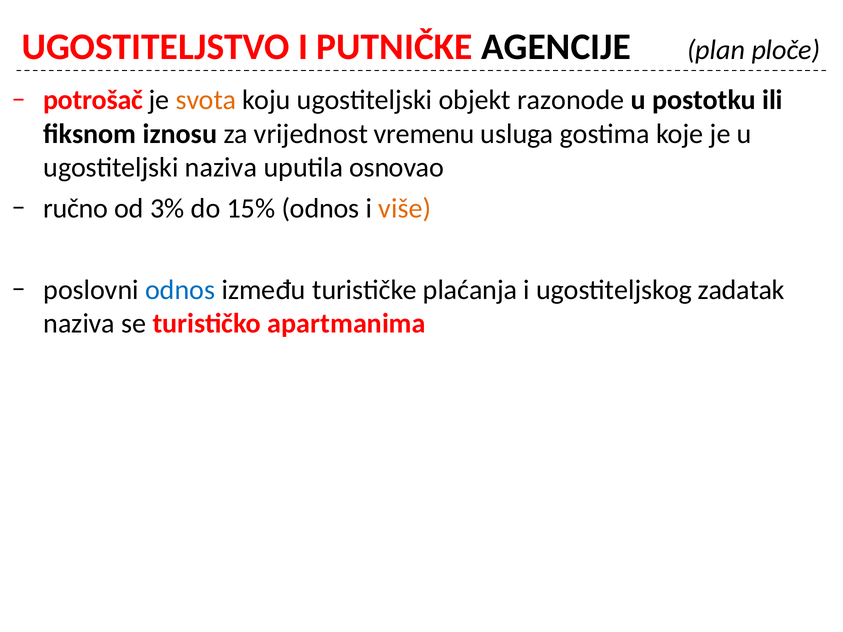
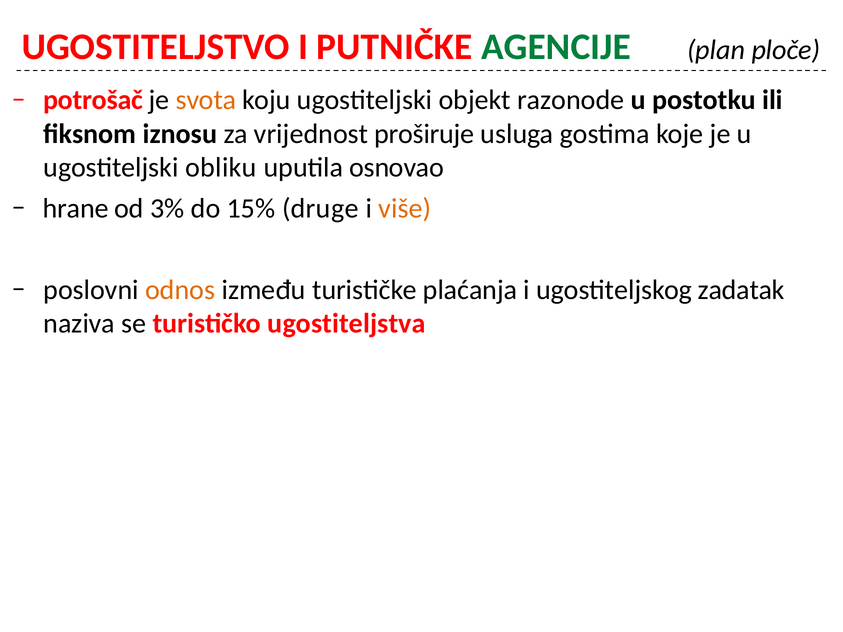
AGENCIJE colour: black -> green (556, 47)
vremenu: vremenu -> proširuje (424, 134)
ugostiteljski naziva: naziva -> obliku (221, 168)
ručno: ručno -> hrane (76, 208)
15% odnos: odnos -> druge (320, 208)
odnos colour: blue -> orange (180, 290)
apartmanima: apartmanima -> ugostiteljstva (347, 324)
